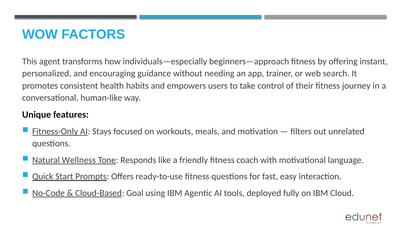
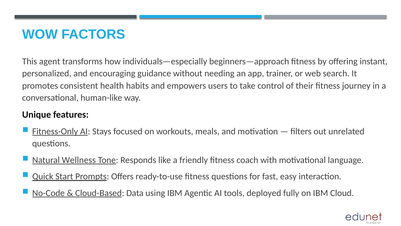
Goal: Goal -> Data (135, 193)
